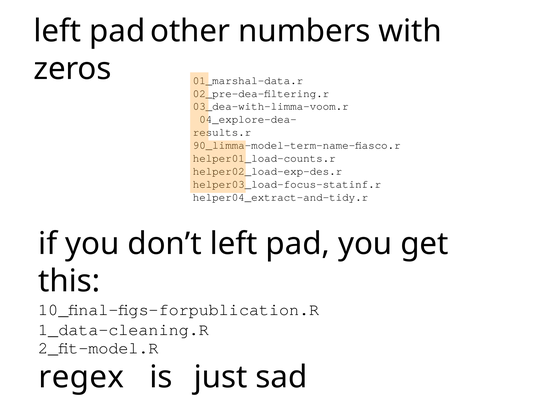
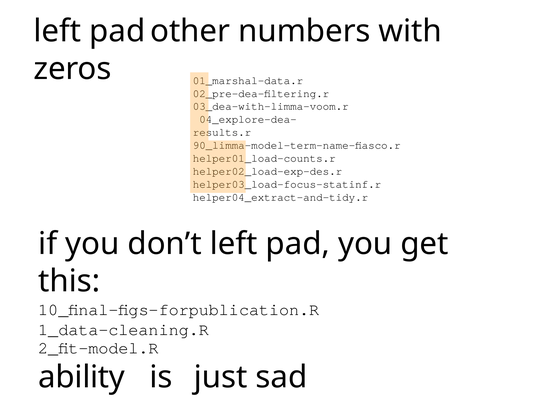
regex: regex -> ability (82, 377)
